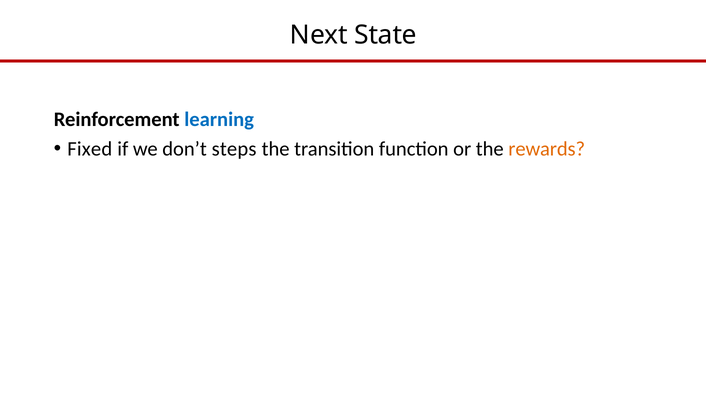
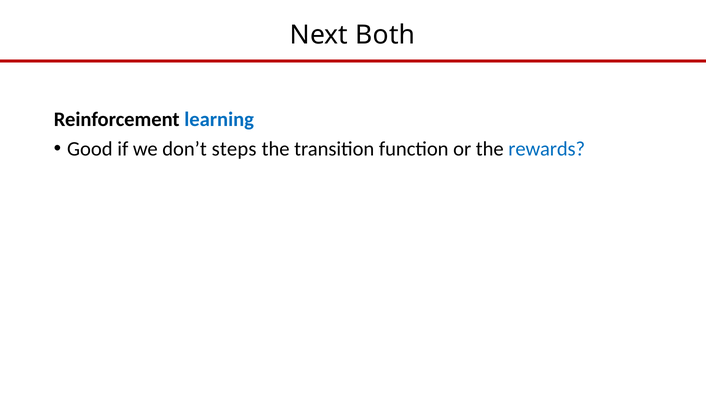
State: State -> Both (385, 35)
Fixed: Fixed -> Good (90, 149)
rewards colour: orange -> blue (547, 149)
